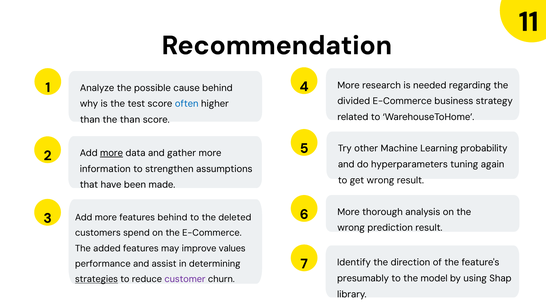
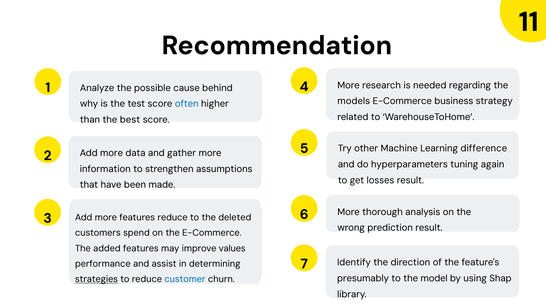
divided: divided -> models (354, 101)
the than: than -> best (130, 120)
probability: probability -> difference (484, 149)
more underline: present -> none (112, 153)
get wrong: wrong -> losses (380, 180)
features behind: behind -> reduce (173, 218)
customer colour: purple -> blue (185, 279)
